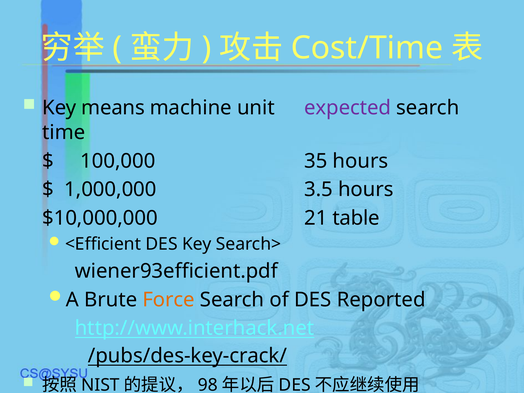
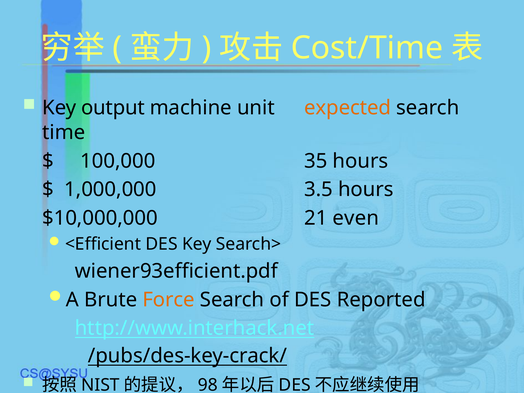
means: means -> output (113, 108)
expected colour: purple -> orange (348, 108)
table: table -> even (356, 218)
